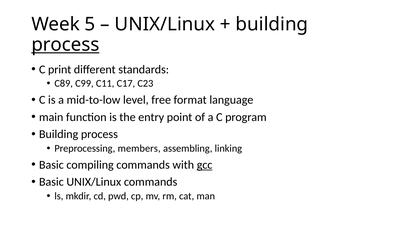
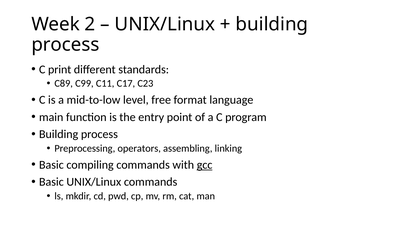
5: 5 -> 2 (90, 24)
process underline: present -> none (65, 45)
members: members -> operators (139, 149)
